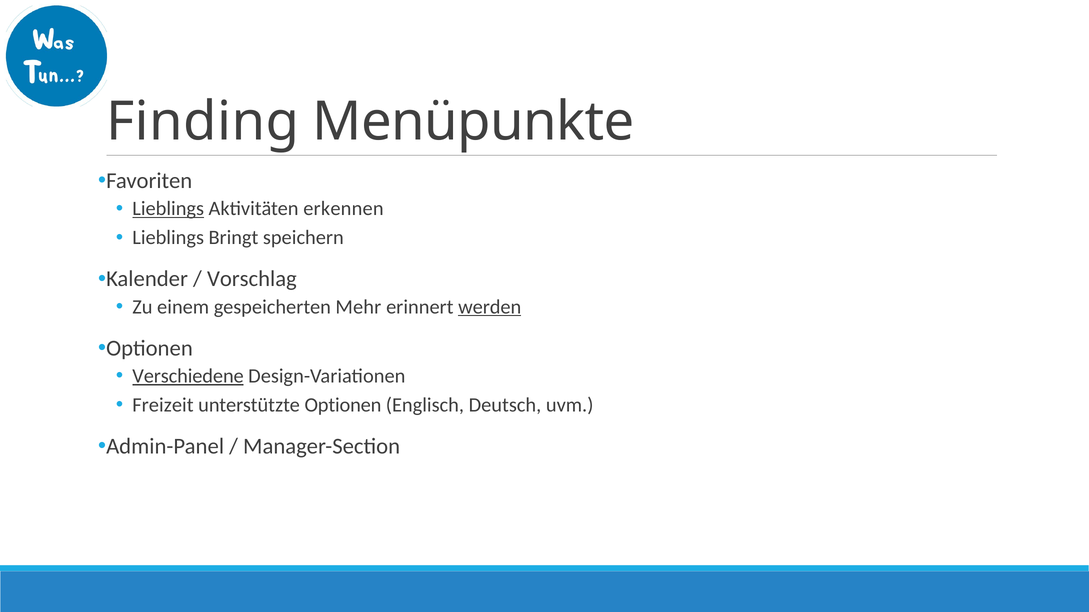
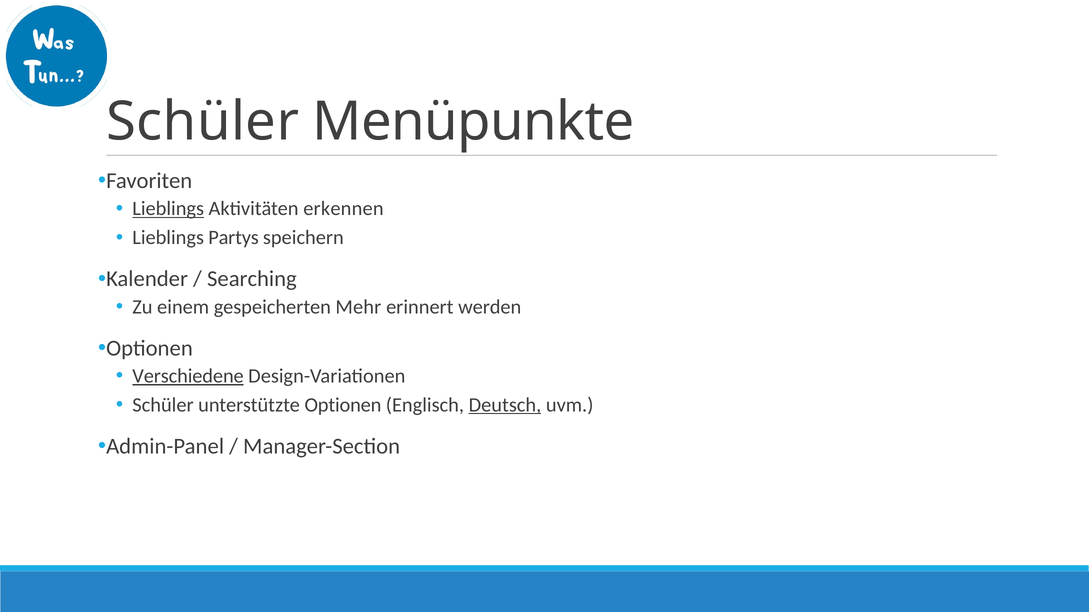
Finding: Finding -> Schüler (203, 122)
Bringt: Bringt -> Partys (234, 238)
Vorschlag: Vorschlag -> Searching (252, 279)
werden underline: present -> none (490, 307)
Freizeit: Freizeit -> Schüler (163, 405)
Deutsch underline: none -> present (505, 405)
